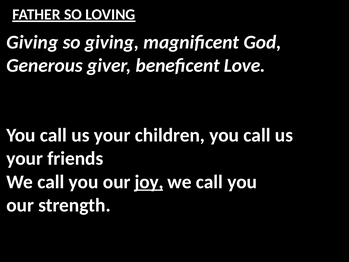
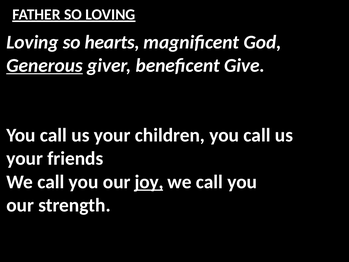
Giving: Giving -> Loving (32, 42)
so giving: giving -> hearts (112, 42)
Generous underline: none -> present (45, 65)
Love: Love -> Give (245, 65)
